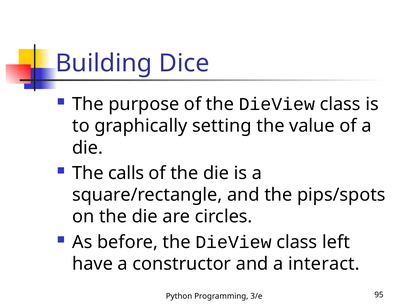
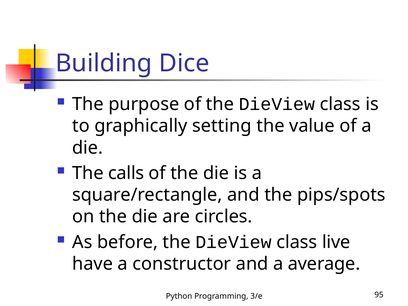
left: left -> live (336, 242)
interact: interact -> average (324, 264)
